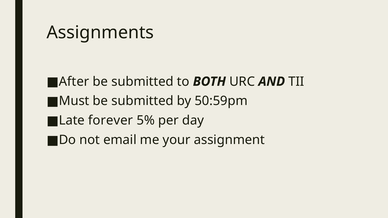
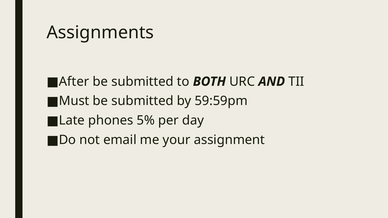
50:59pm: 50:59pm -> 59:59pm (221, 101)
forever: forever -> phones (111, 121)
